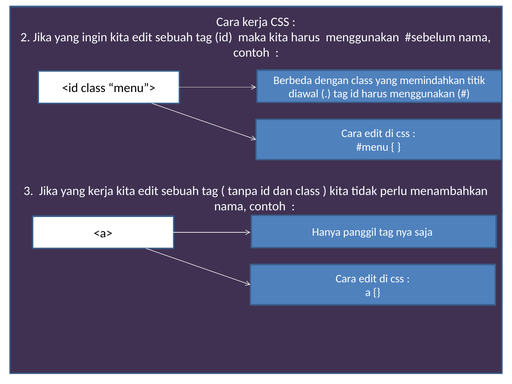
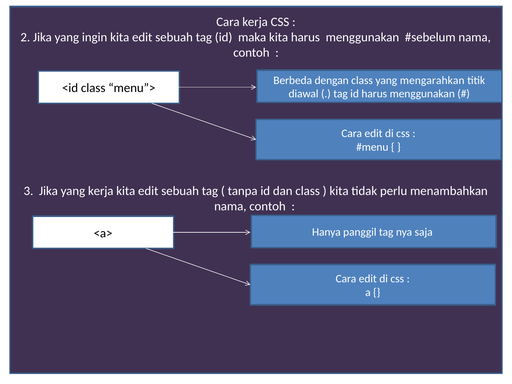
memindahkan: memindahkan -> mengarahkan (432, 80)
